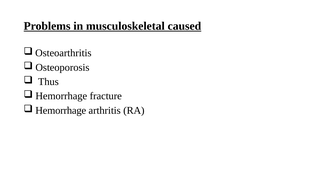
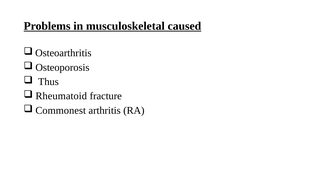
Hemorrhage: Hemorrhage -> Rheumatoid (61, 96)
Hemorrhage: Hemorrhage -> Commonest (61, 111)
